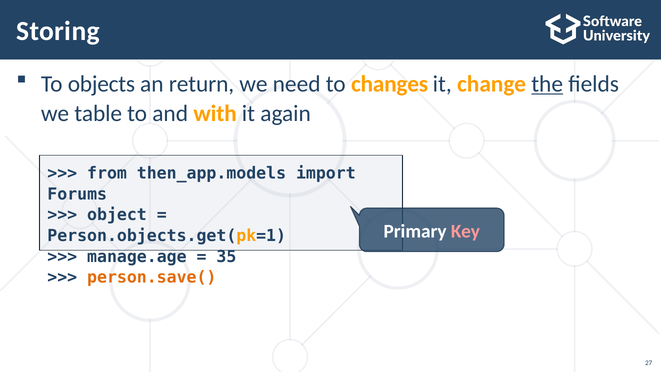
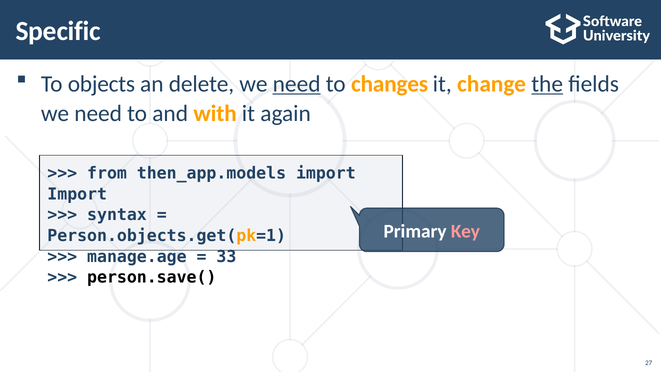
Storing: Storing -> Specific (58, 31)
return: return -> delete (201, 84)
need underline: none -> present (297, 84)
table: table -> need (98, 113)
Forums: Forums -> Import (77, 194)
object: object -> syntax (117, 215)
35: 35 -> 33 (226, 256)
person.save( colour: orange -> black (152, 277)
